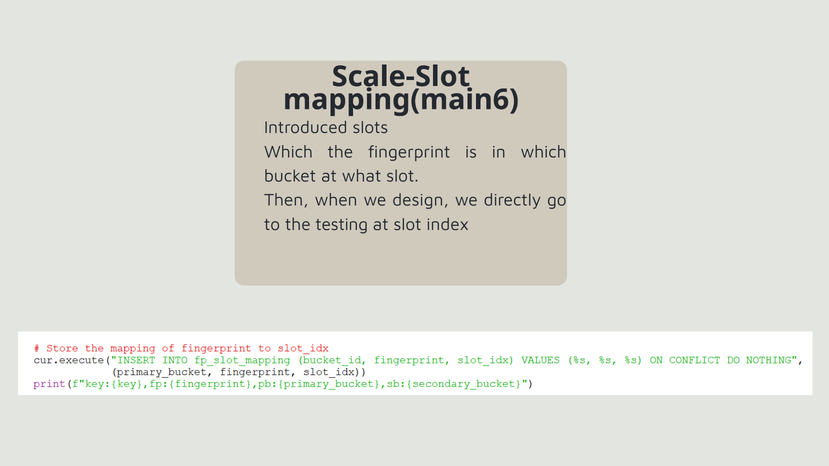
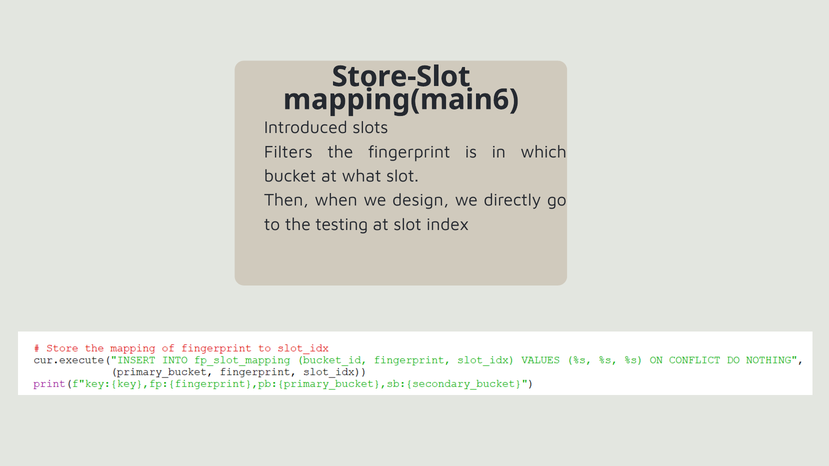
Scale-Slot: Scale-Slot -> Store-Slot (401, 77)
Which: Which -> Filters (288, 152)
